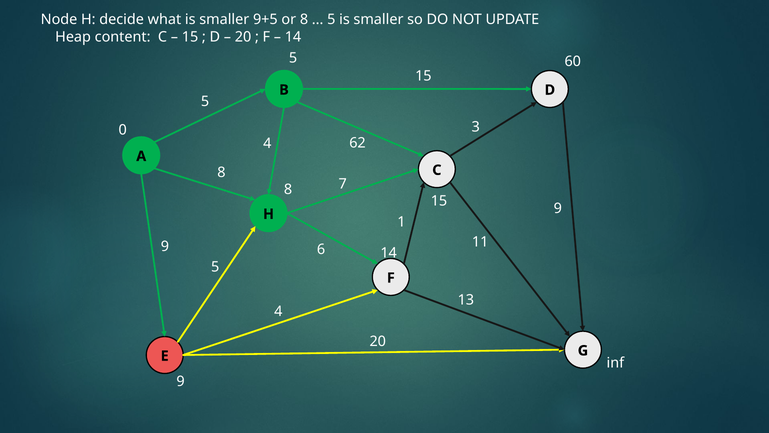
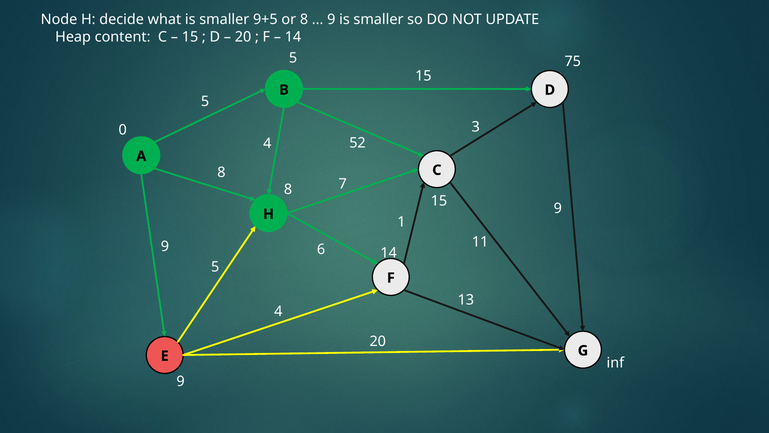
5: 5 -> 9 (331, 19)
60: 60 -> 75 (573, 61)
62: 62 -> 52 (358, 143)
